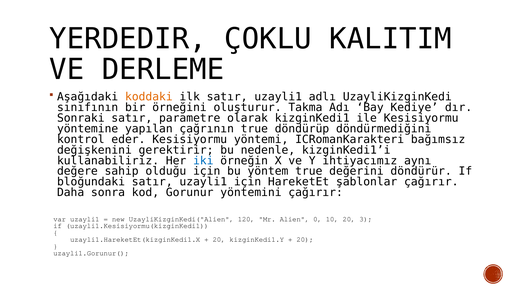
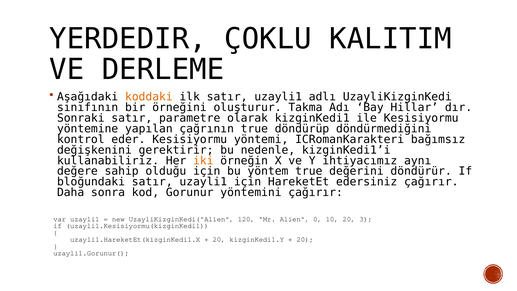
Kediye: Kediye -> Hillar (414, 107)
iki colour: blue -> orange (203, 161)
şablonlar: şablonlar -> edersiniz (367, 182)
